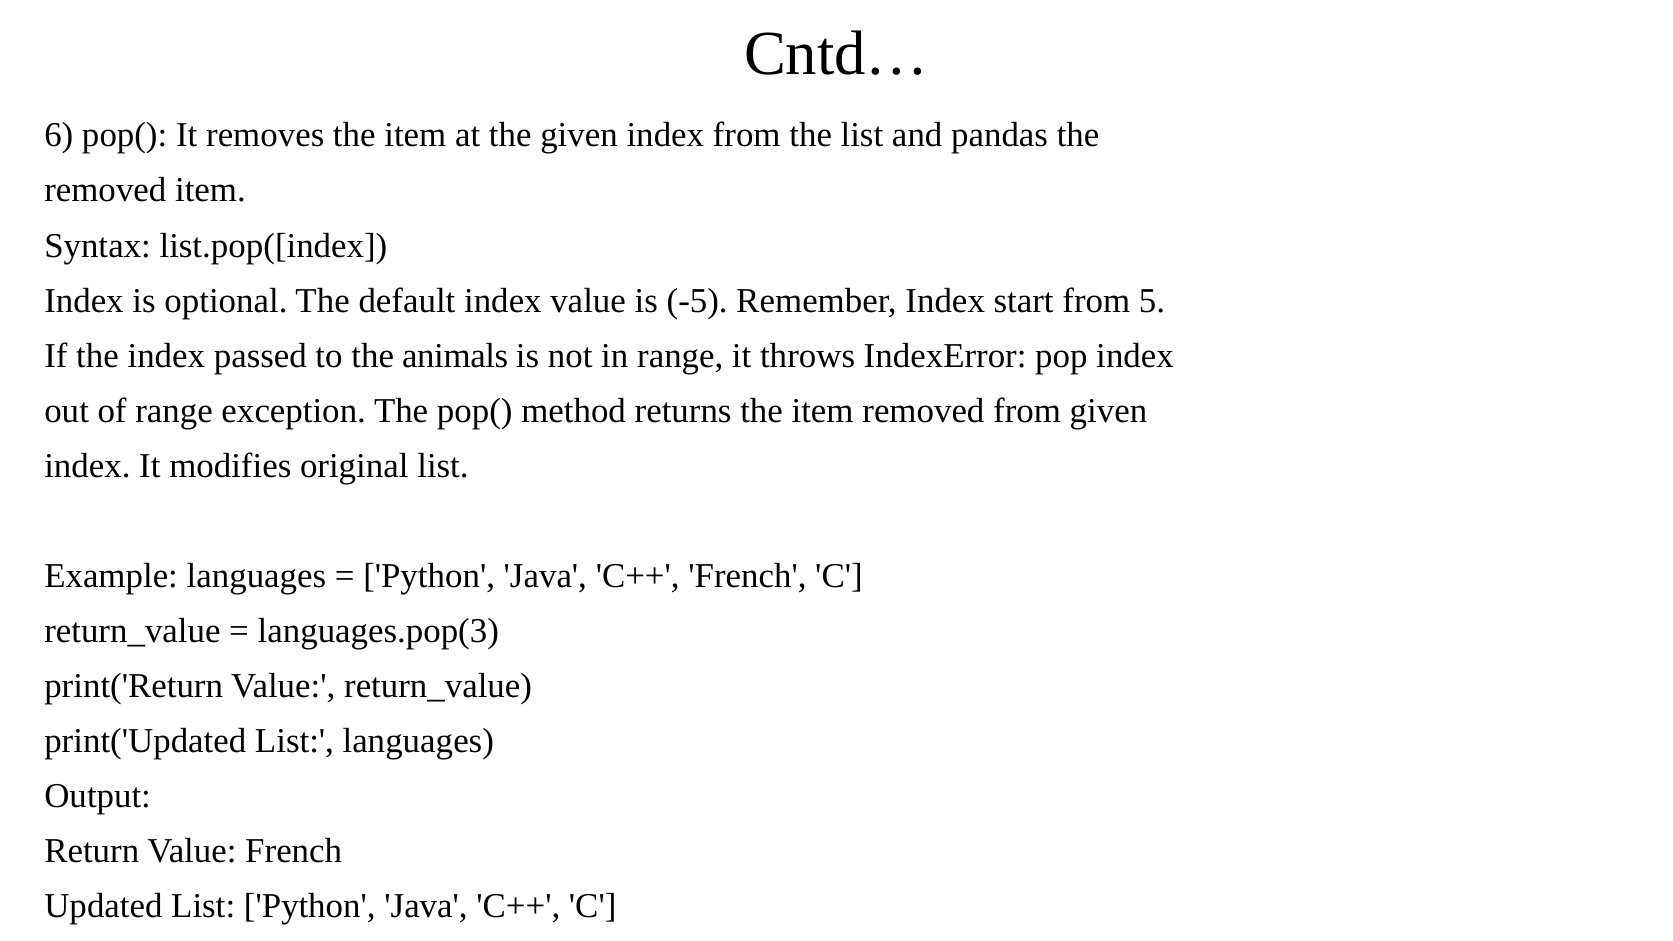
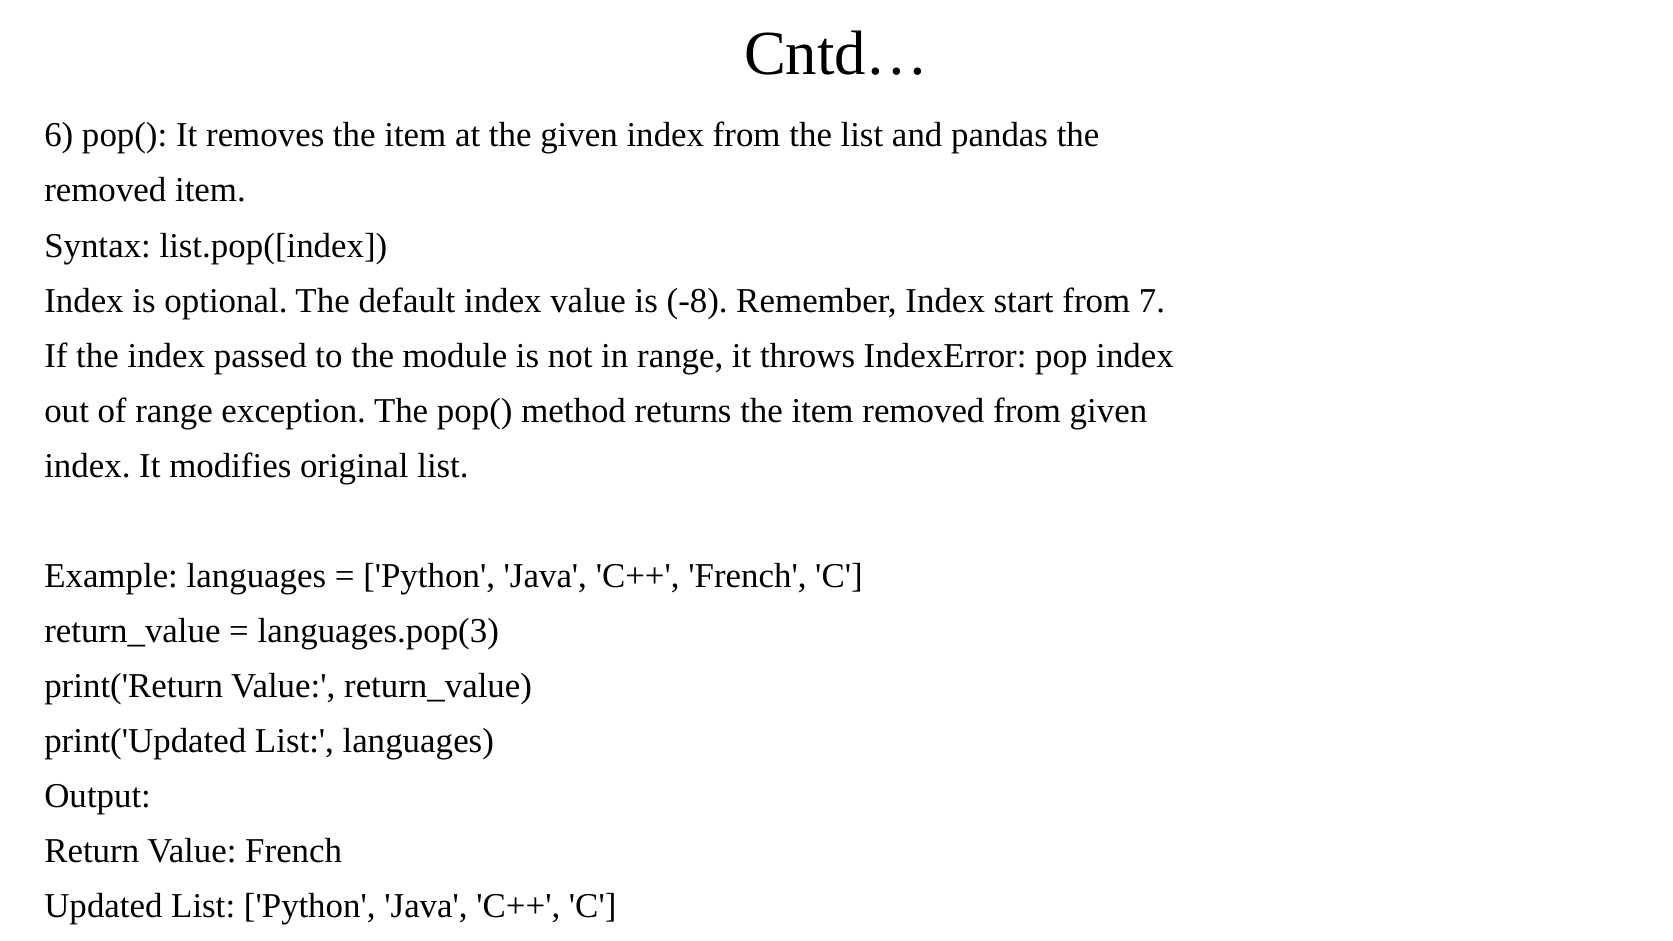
-5: -5 -> -8 (697, 301)
5: 5 -> 7 (1152, 301)
animals: animals -> module (455, 356)
